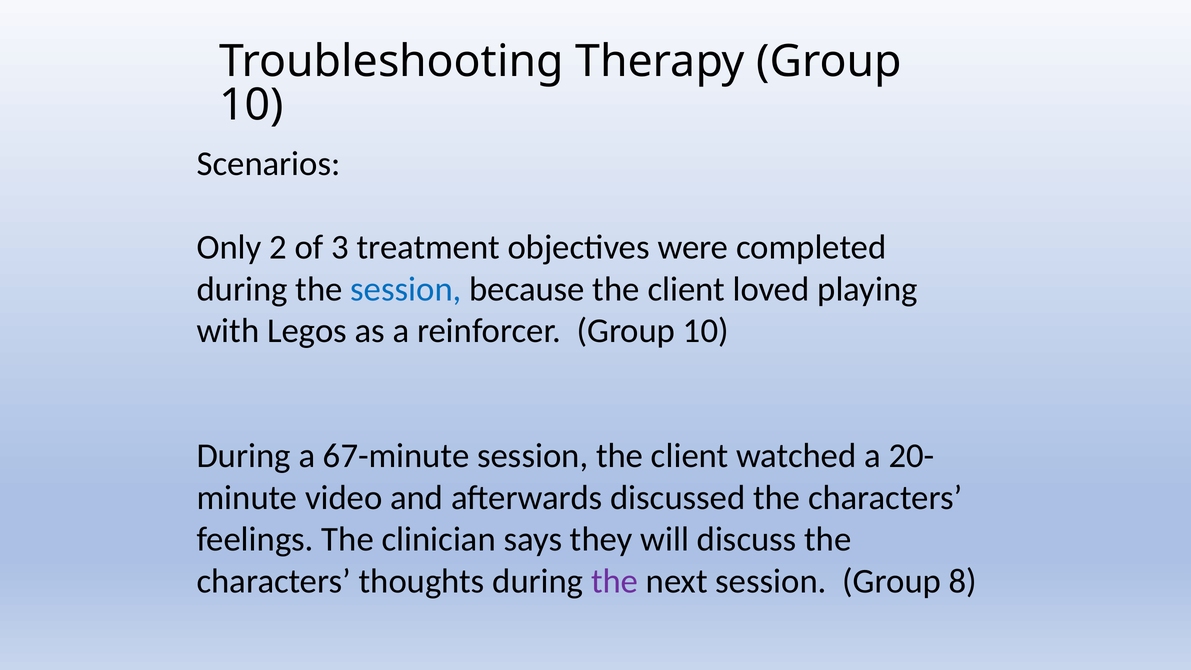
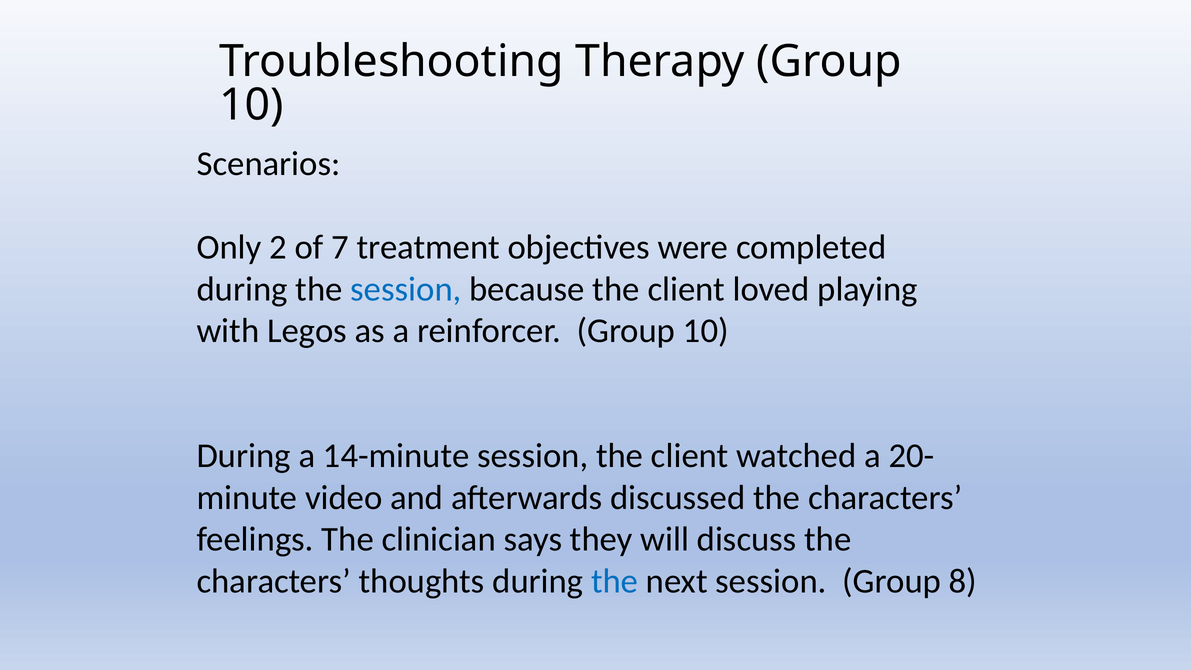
3: 3 -> 7 (340, 247)
67-minute: 67-minute -> 14-minute (396, 456)
the colour: purple -> blue (615, 581)
